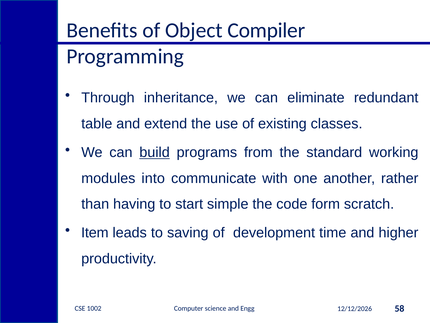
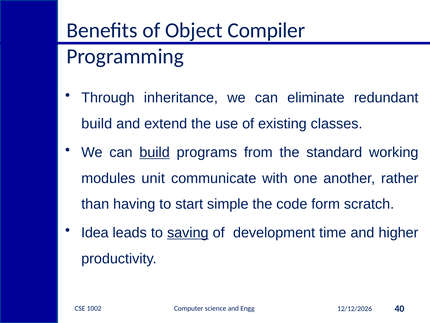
table: table -> build (97, 124)
into: into -> unit (153, 178)
Item: Item -> Idea (95, 232)
saving underline: none -> present (188, 232)
58: 58 -> 40 (399, 308)
